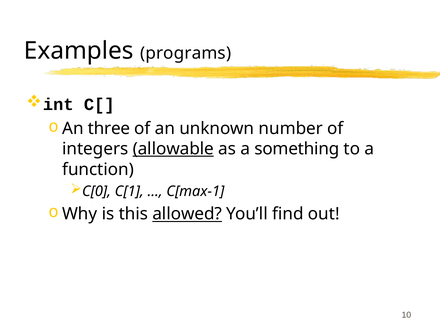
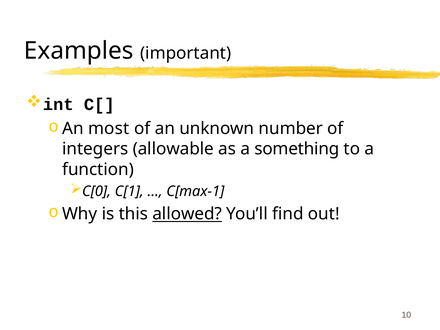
programs: programs -> important (186, 53)
three: three -> most (109, 128)
allowable underline: present -> none (173, 149)
